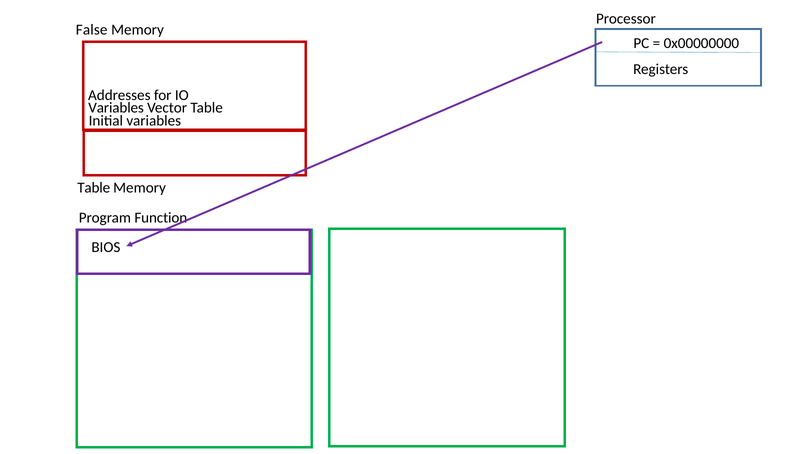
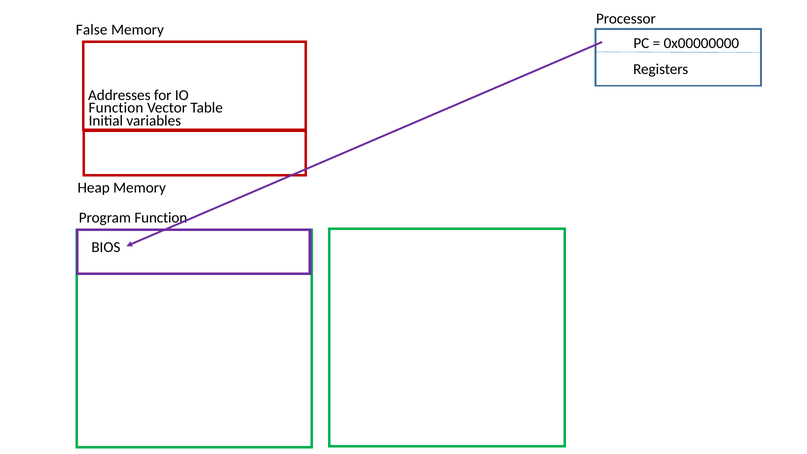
Variables: Variables -> Function (116, 108)
Table: Table -> Heap (94, 188)
